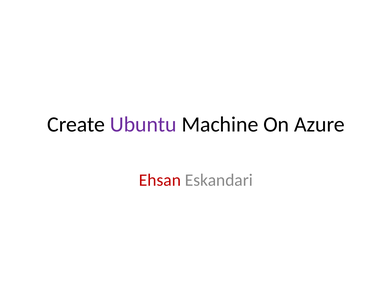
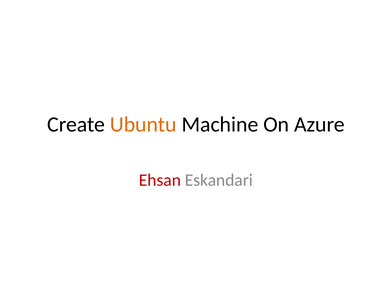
Ubuntu colour: purple -> orange (143, 124)
